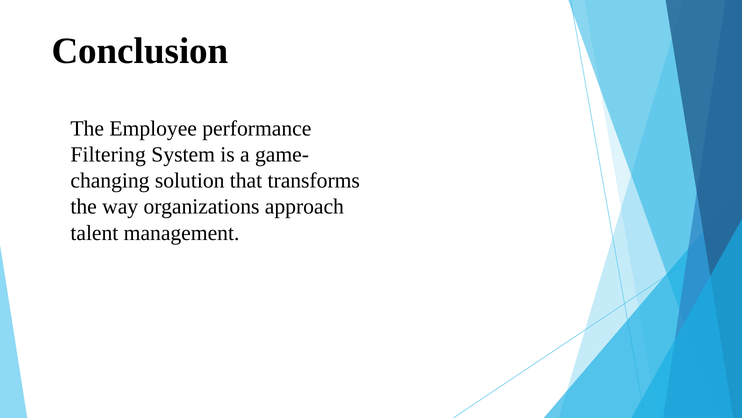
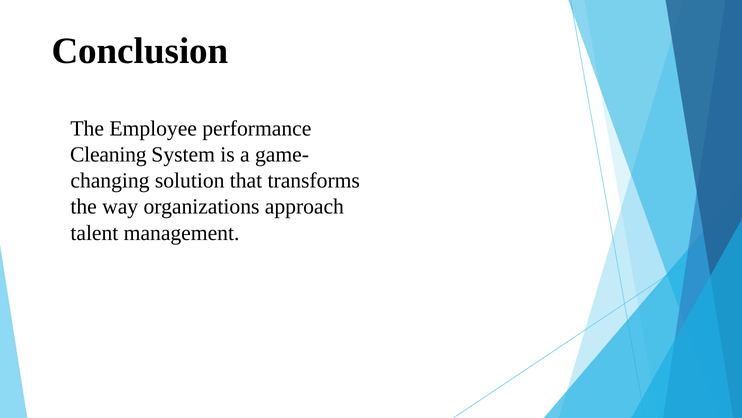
Filtering: Filtering -> Cleaning (108, 155)
